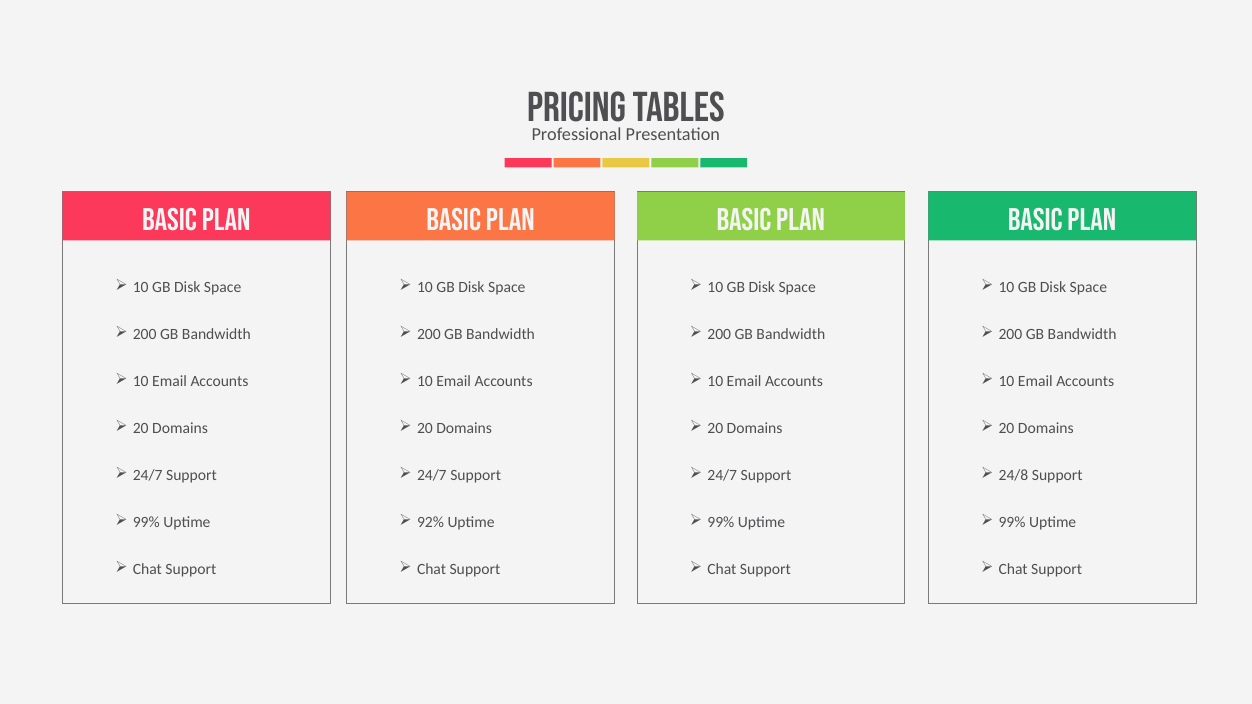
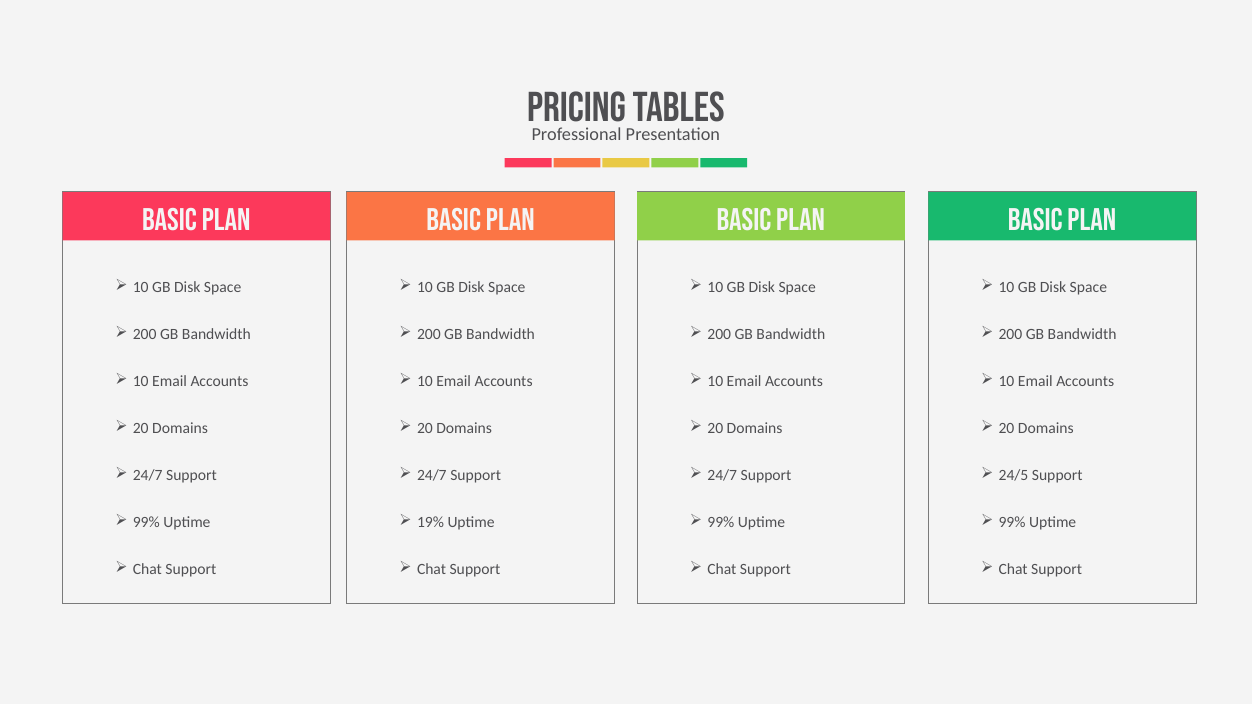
24/8: 24/8 -> 24/5 (1013, 476)
92%: 92% -> 19% (431, 523)
